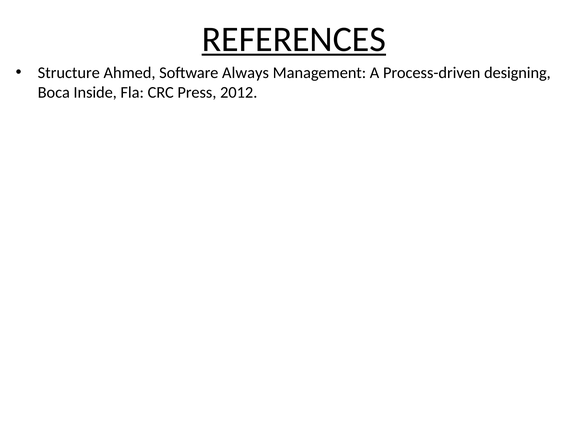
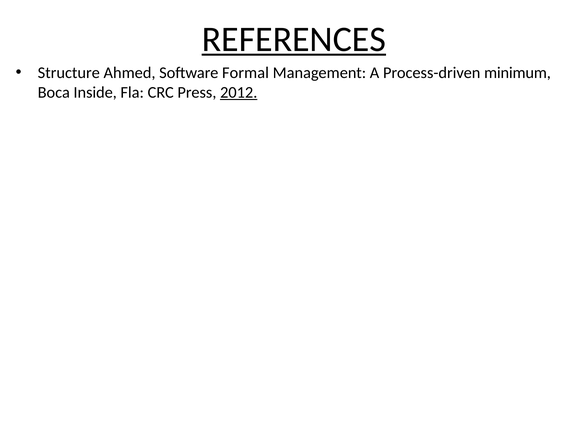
Always: Always -> Formal (246, 73)
designing: designing -> minimum (517, 73)
2012 underline: none -> present (239, 92)
